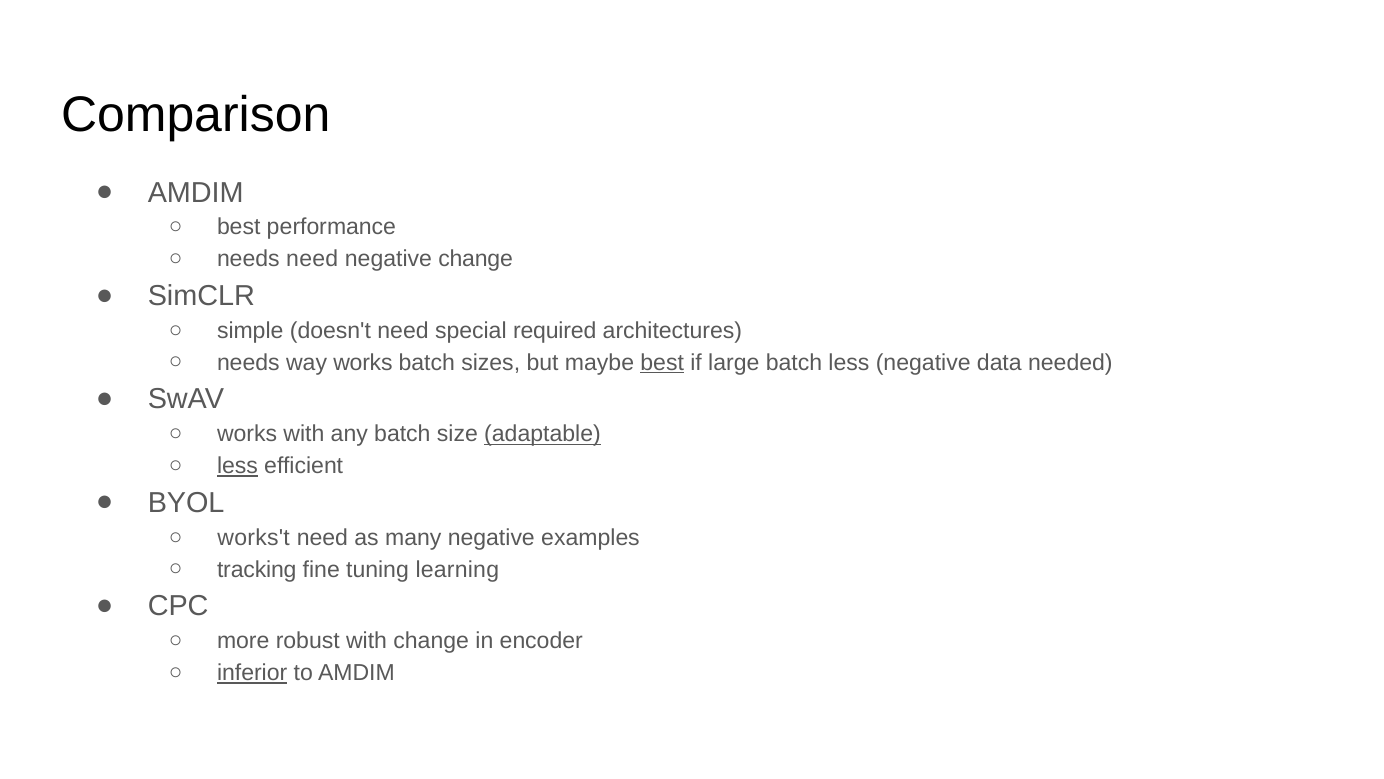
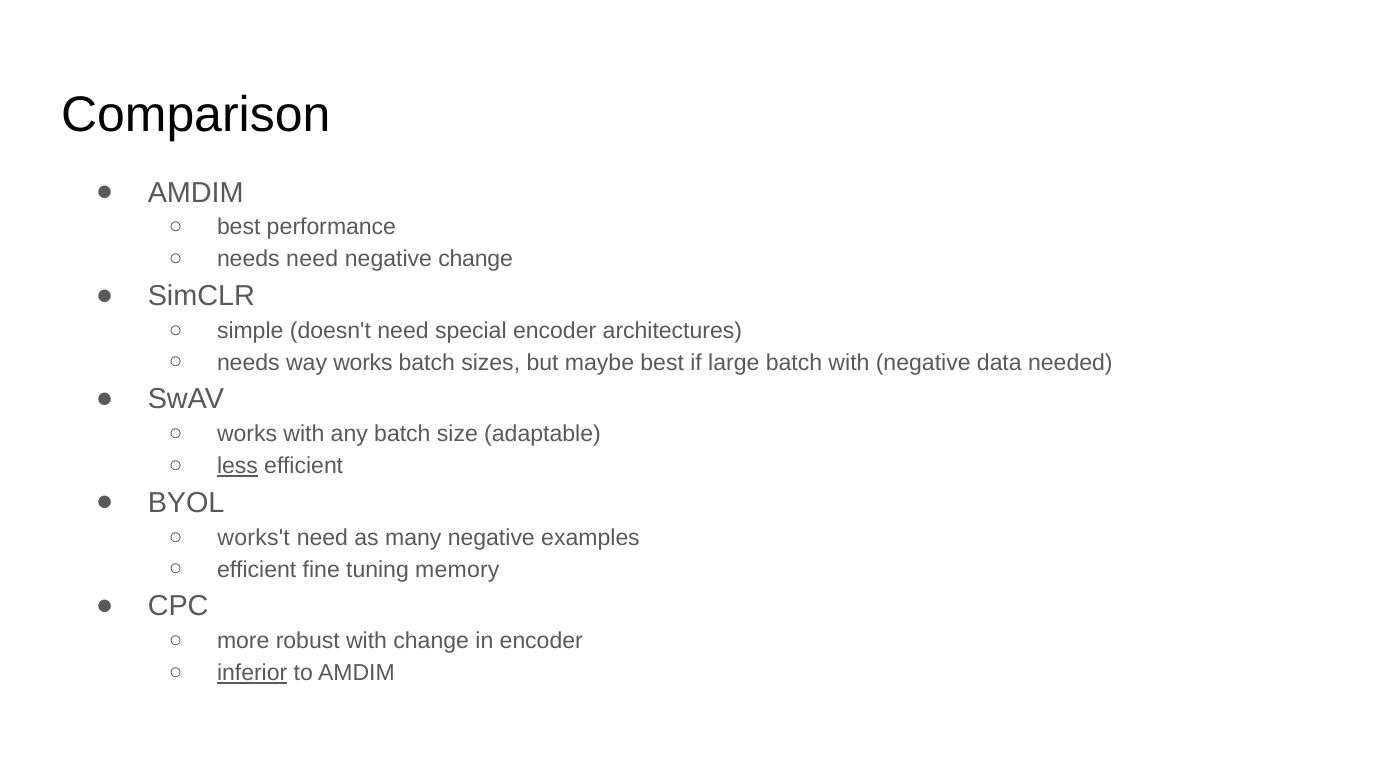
special required: required -> encoder (555, 331)
best underline: present -> none (662, 362)
batch less: less -> with (849, 362)
adaptable underline: present -> none (543, 434)
tracking: tracking -> efficient (257, 569)
learning: learning -> memory (457, 569)
